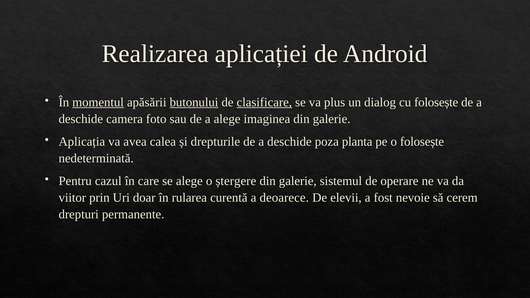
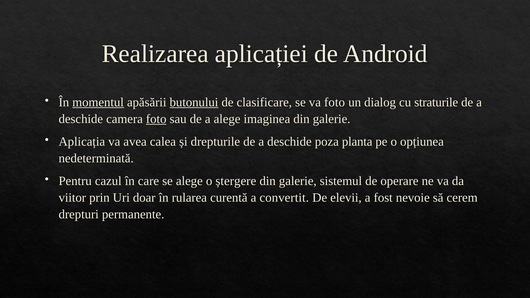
clasificare underline: present -> none (264, 102)
va plus: plus -> foto (335, 102)
cu folosește: folosește -> straturile (436, 102)
foto underline: none -> present (156, 119)
o folosește: folosește -> opțiunea (422, 142)
deoarece: deoarece -> convertit (284, 198)
